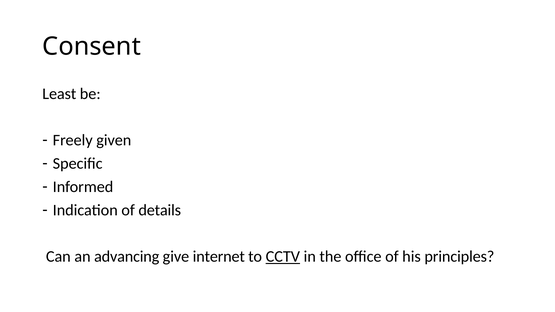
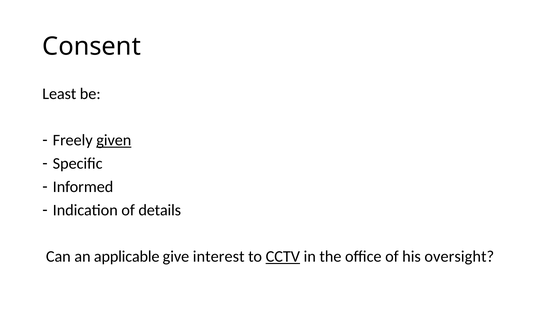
given underline: none -> present (114, 140)
advancing: advancing -> applicable (127, 257)
internet: internet -> interest (219, 257)
principles: principles -> oversight (459, 257)
